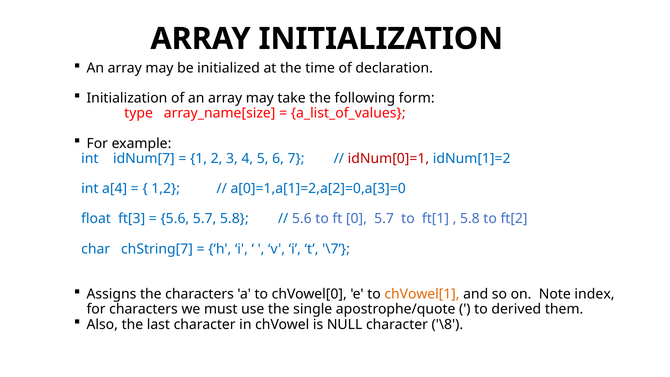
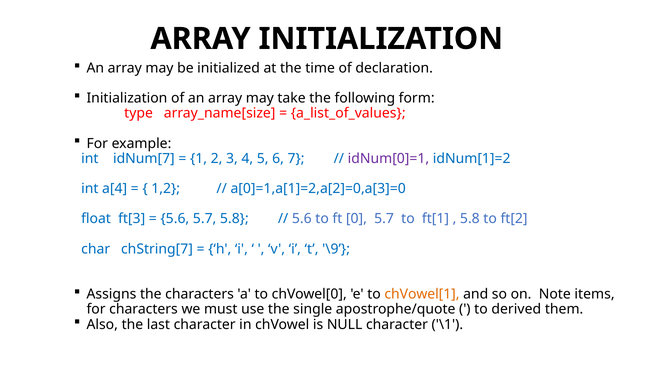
idNum[0]=1 colour: red -> purple (388, 158)
\7: \7 -> \9 (336, 249)
index: index -> items (595, 294)
\8: \8 -> \1 (447, 324)
